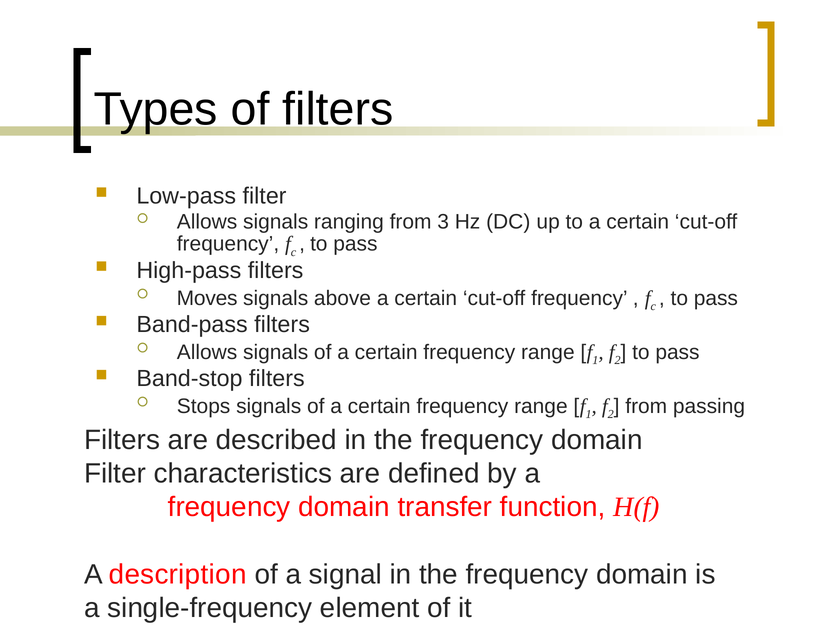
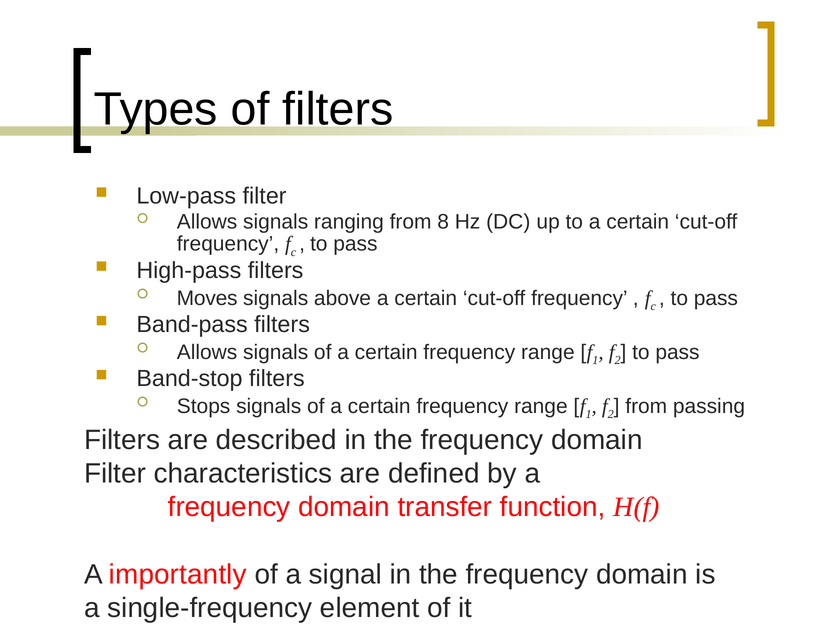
3: 3 -> 8 (443, 221)
description: description -> importantly (178, 574)
